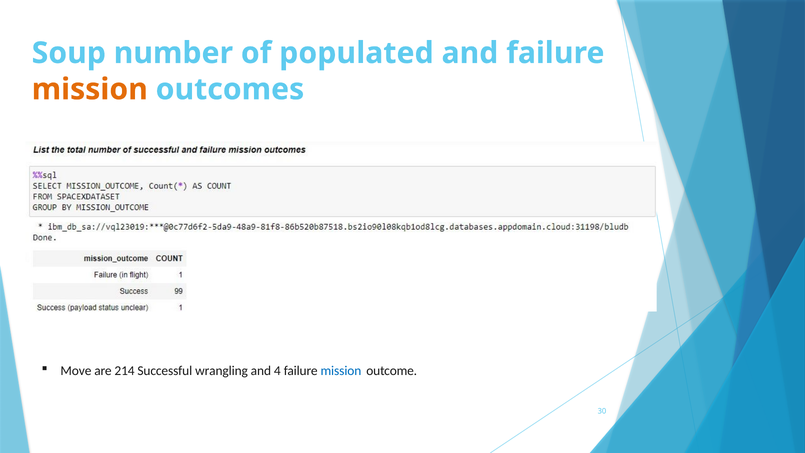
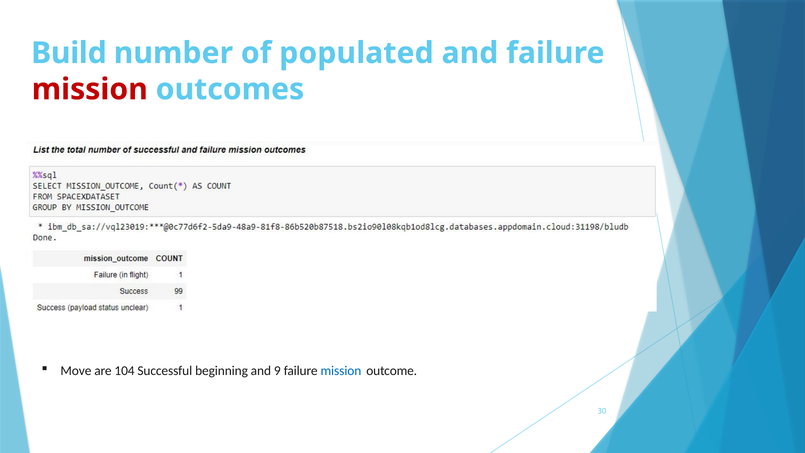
Soup: Soup -> Build (69, 53)
mission colour: orange -> red (90, 89)
214: 214 -> 104 (125, 371)
wrangling: wrangling -> beginning (222, 371)
4: 4 -> 9 (277, 371)
